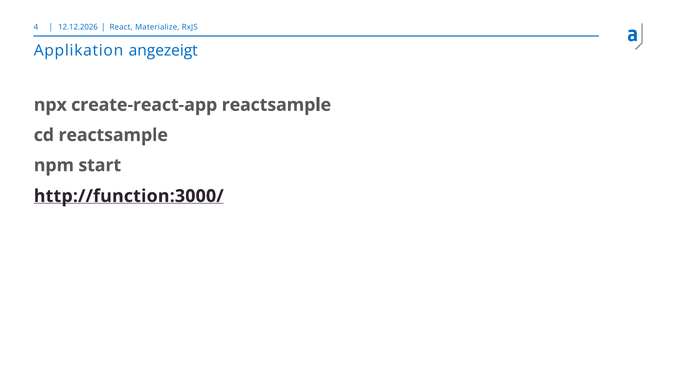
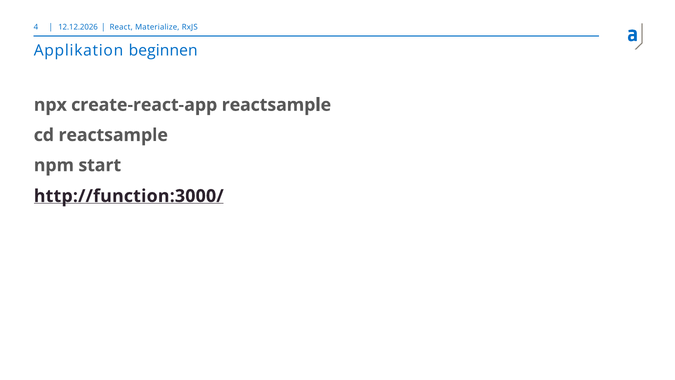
angezeigt: angezeigt -> beginnen (163, 51)
